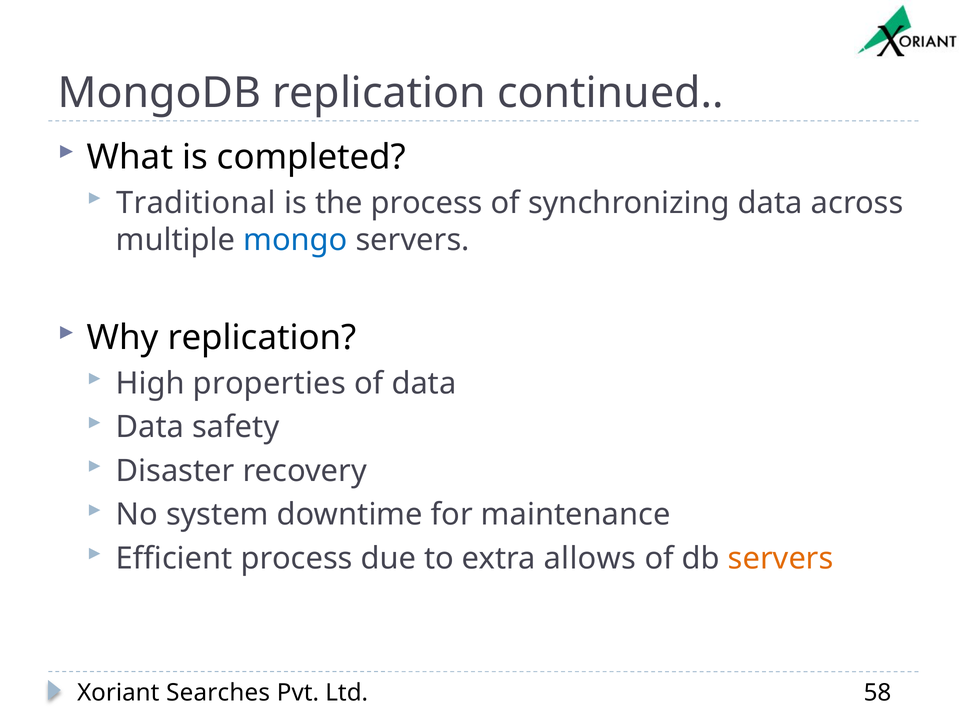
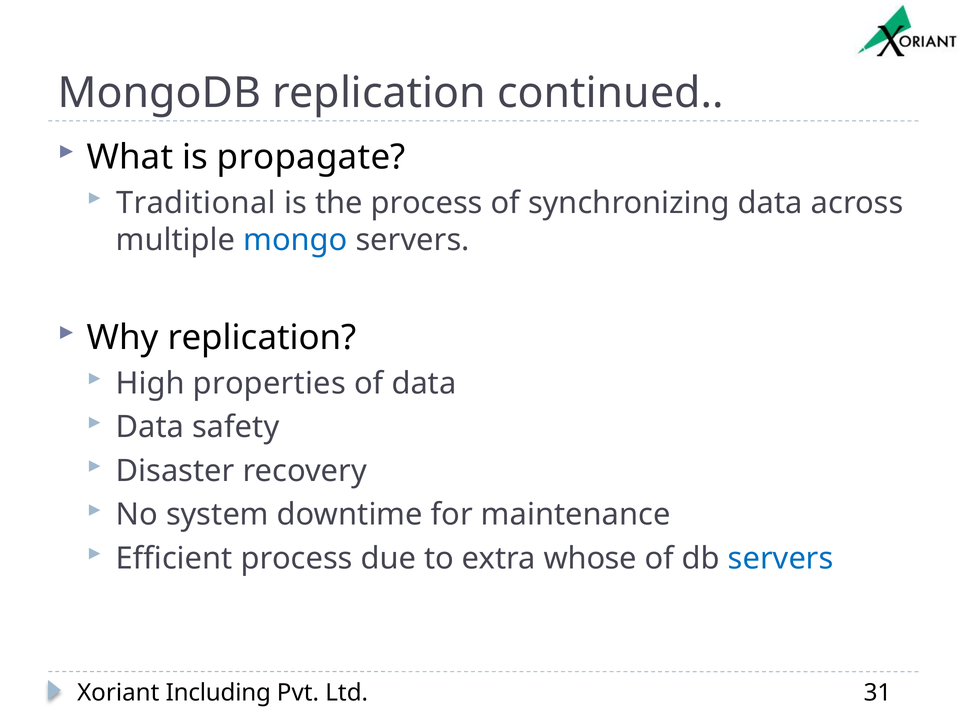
completed: completed -> propagate (311, 157)
allows: allows -> whose (590, 559)
servers colour: orange -> blue (781, 559)
Searches: Searches -> Including (218, 693)
58: 58 -> 31 (878, 693)
